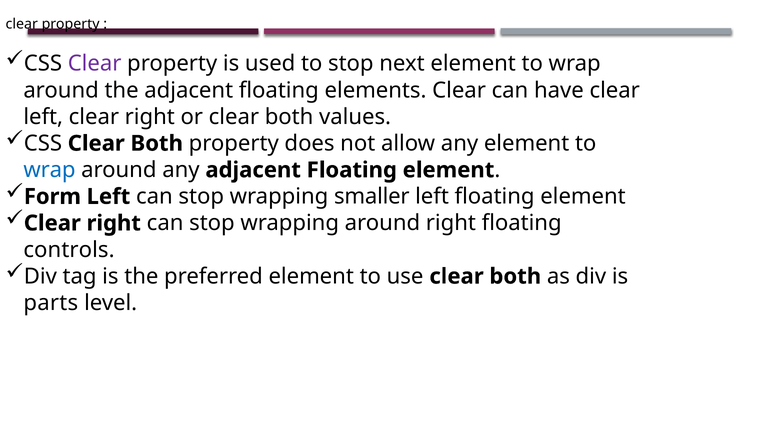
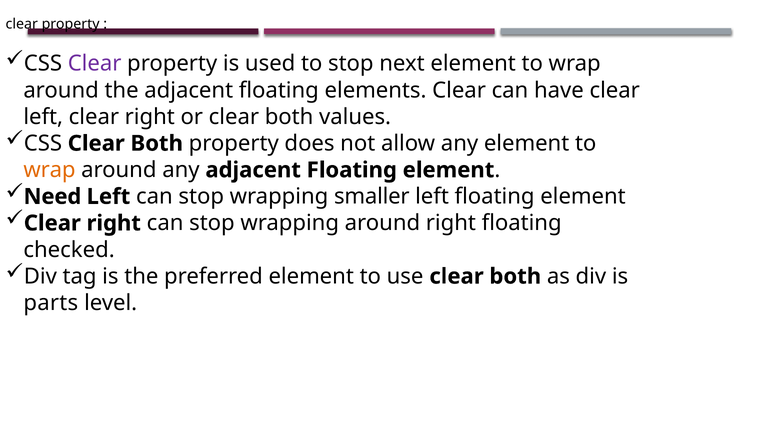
wrap colour: blue -> orange (49, 170)
Form: Form -> Need (52, 197)
controls: controls -> checked (69, 250)
